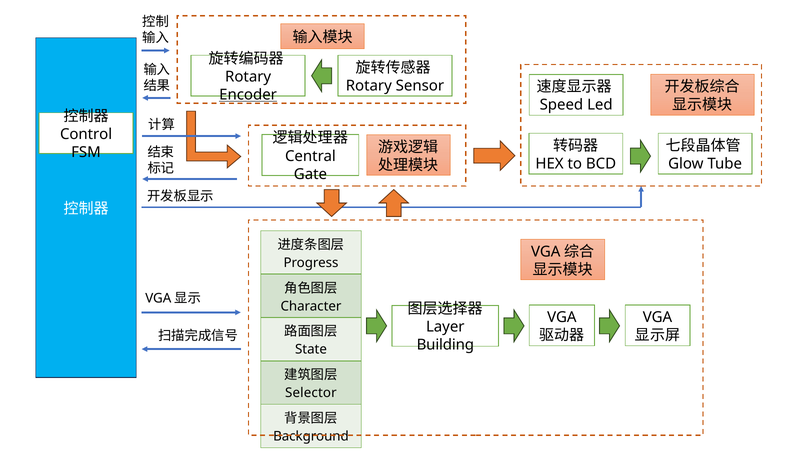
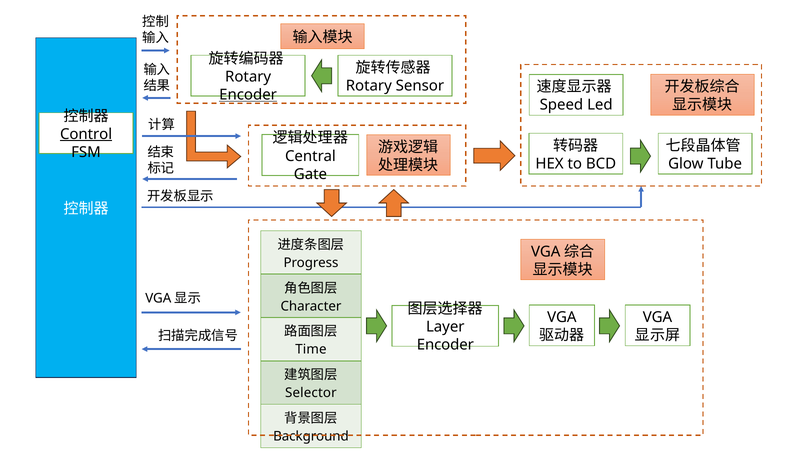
Control underline: none -> present (86, 134)
Building: Building -> Encoder (445, 345)
State: State -> Time (311, 349)
